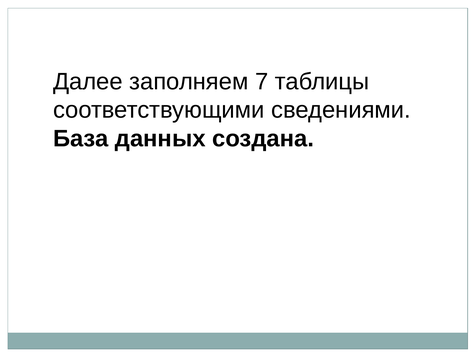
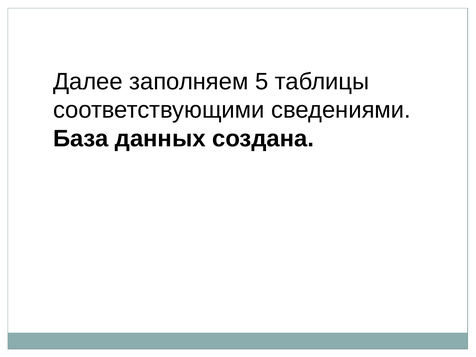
7: 7 -> 5 (262, 81)
